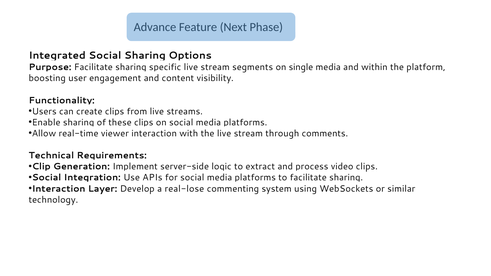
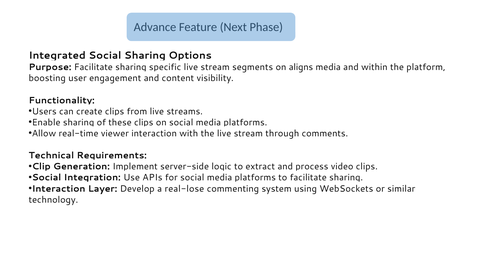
single: single -> aligns (301, 67)
